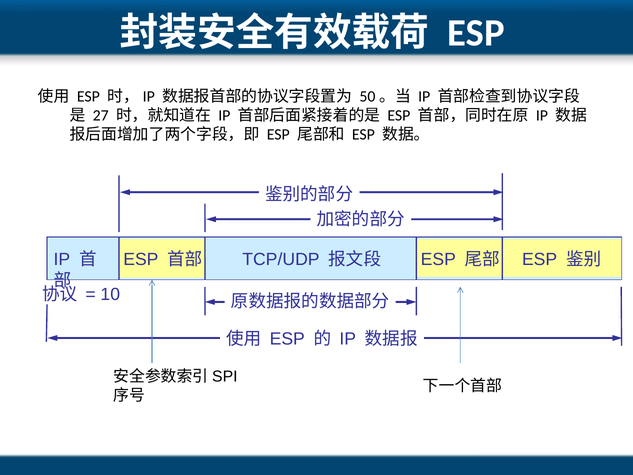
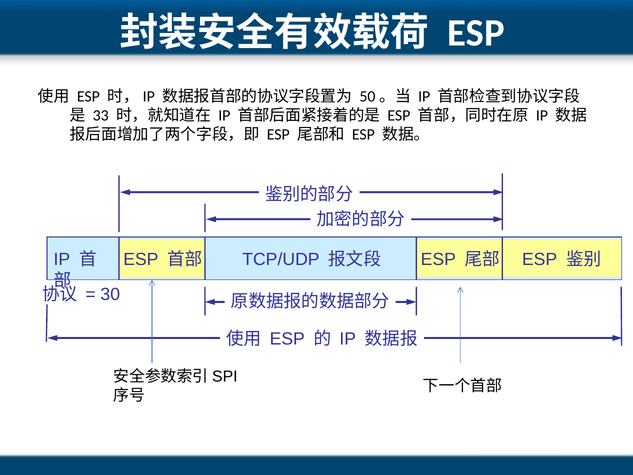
27: 27 -> 33 (101, 116)
10: 10 -> 30 (110, 294)
